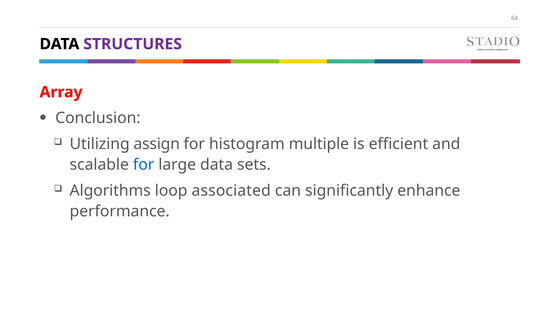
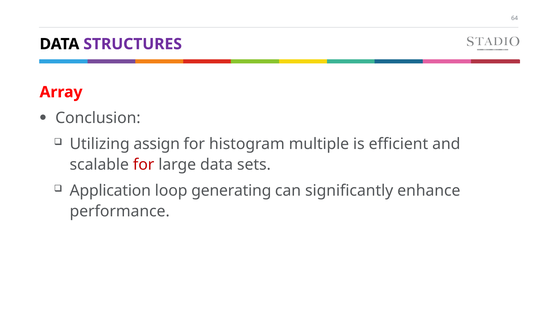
for colour: blue -> red (144, 165)
Algorithms: Algorithms -> Application (110, 191)
associated: associated -> generating (231, 191)
